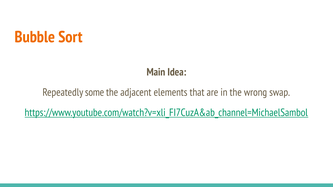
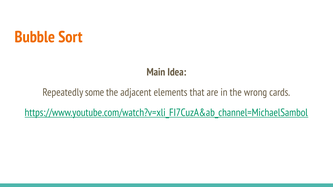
swap: swap -> cards (280, 92)
